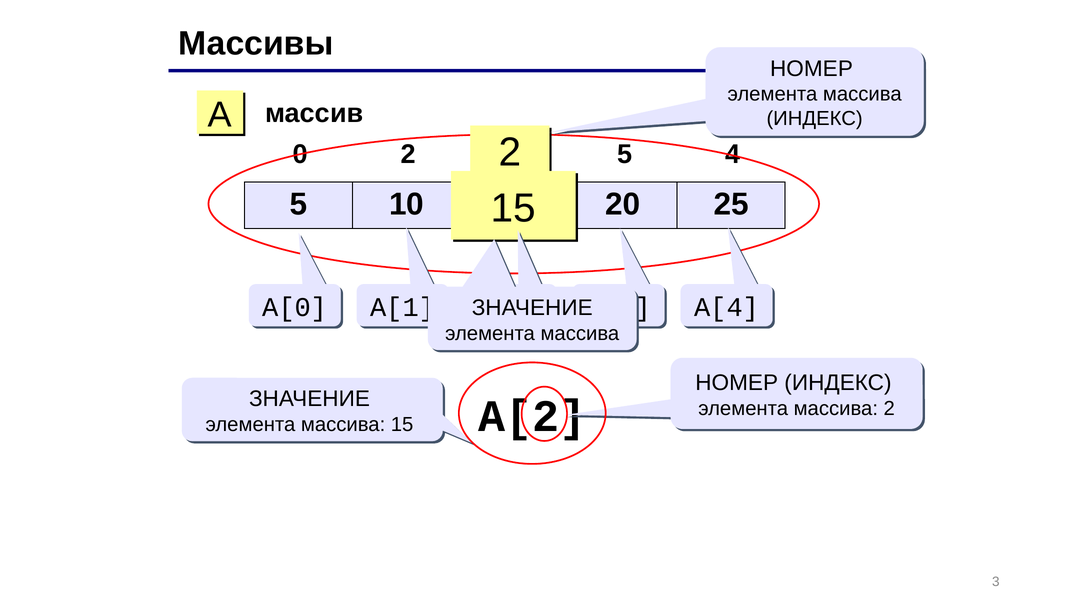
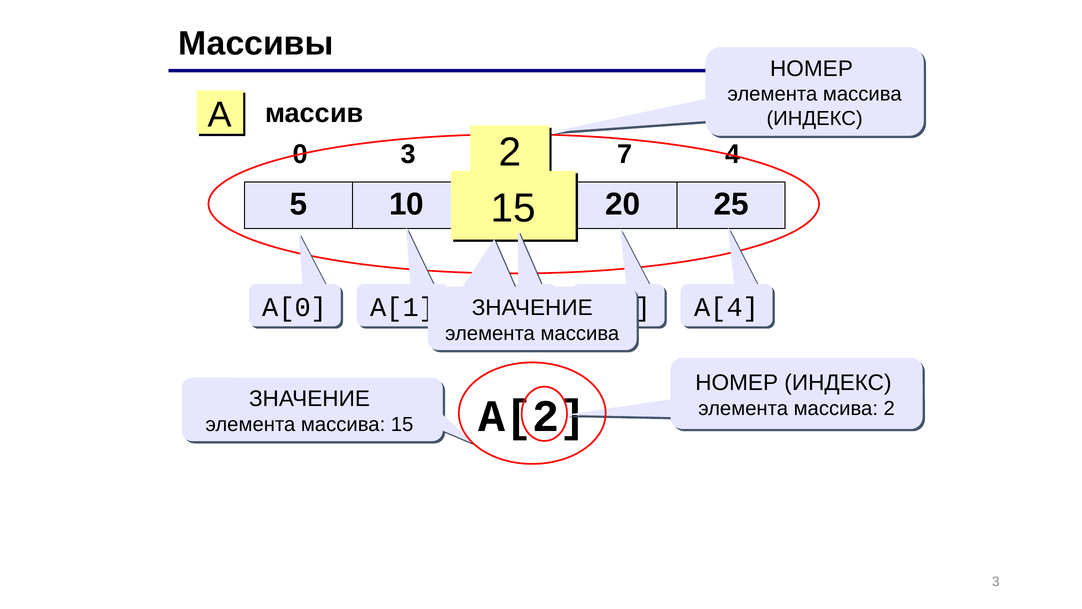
0 2: 2 -> 3 (408, 154)
5: 5 -> 7 (625, 154)
